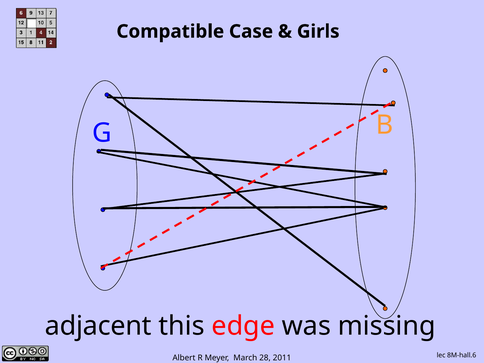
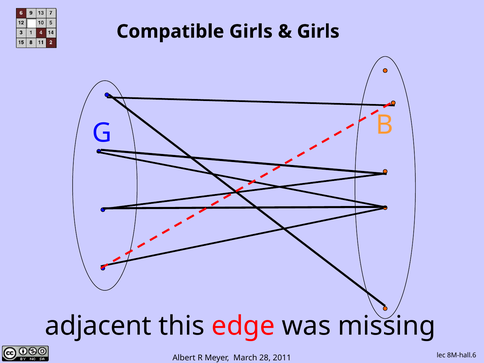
Compatible Case: Case -> Girls (251, 31)
